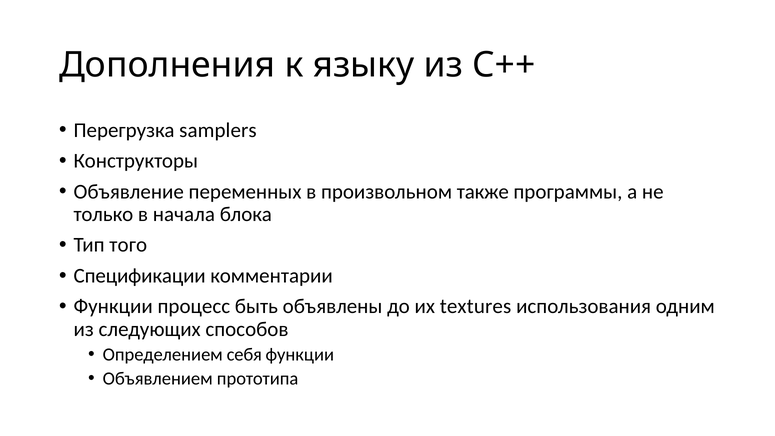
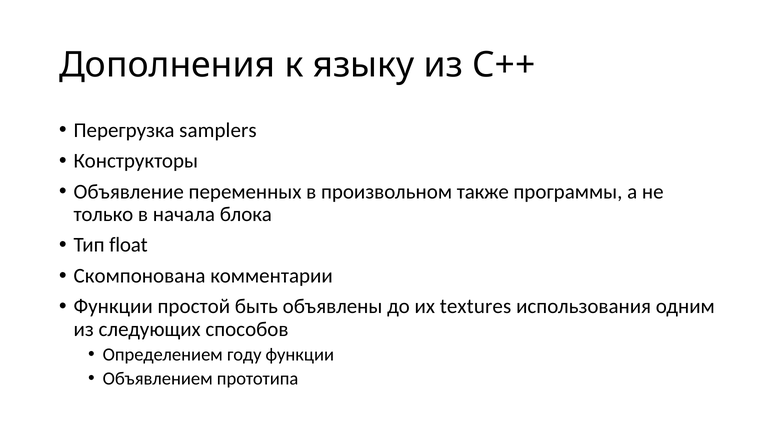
того: того -> float (128, 245)
Спецификации: Спецификации -> Скомпонована (140, 276)
процесс: процесс -> простой (194, 306)
себя: себя -> году (244, 355)
